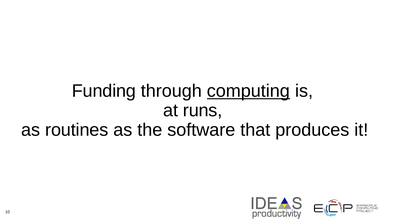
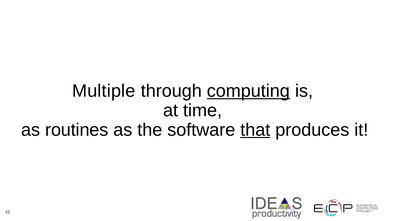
Funding: Funding -> Multiple (104, 91)
runs: runs -> time (203, 110)
that underline: none -> present (255, 130)
